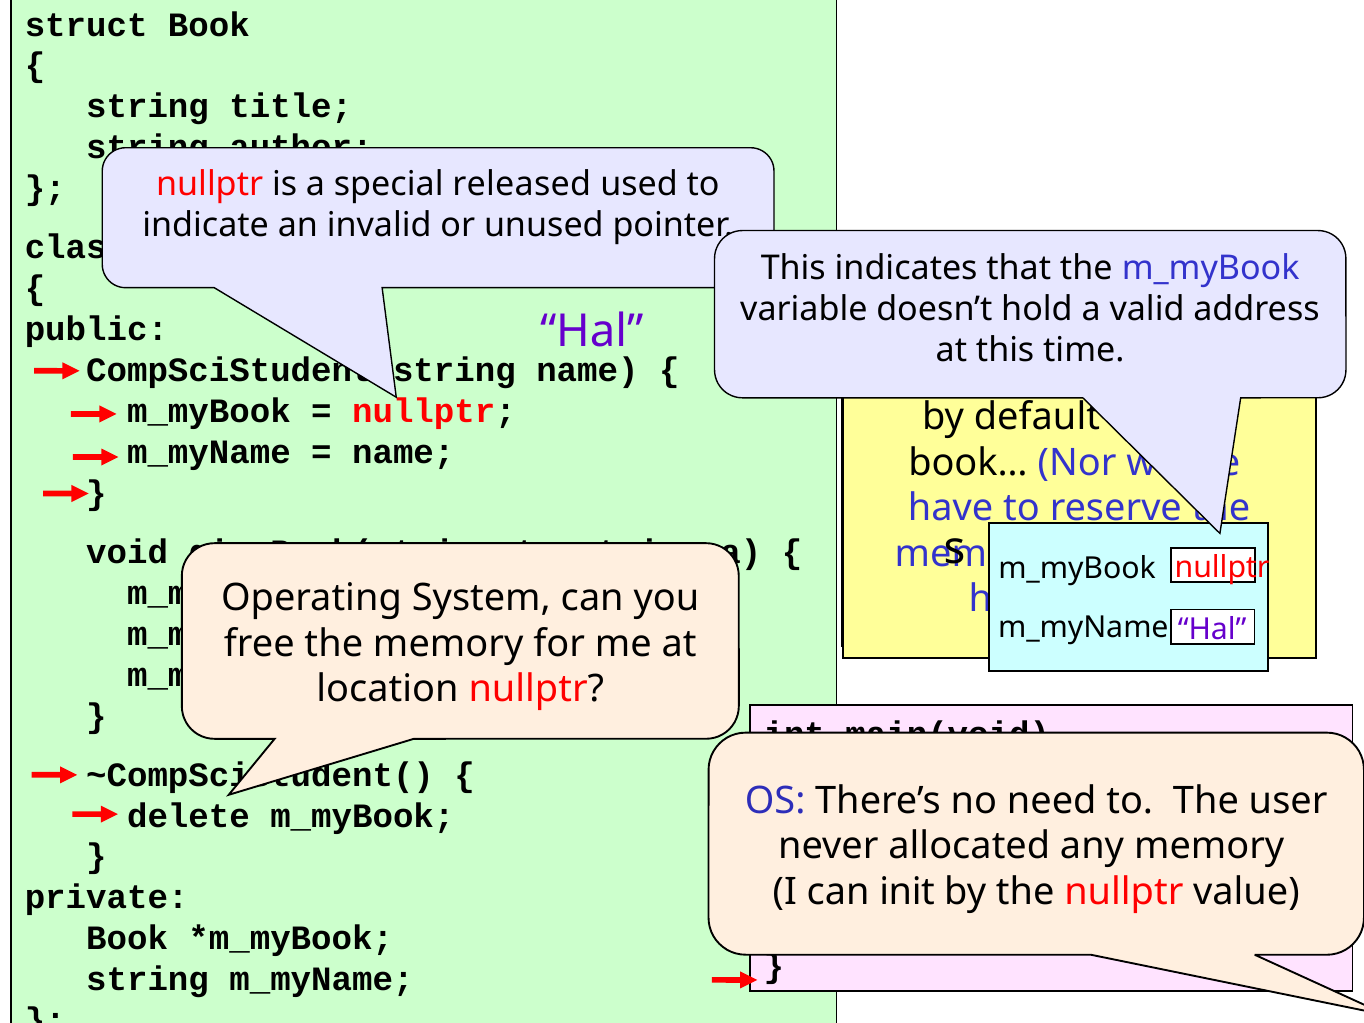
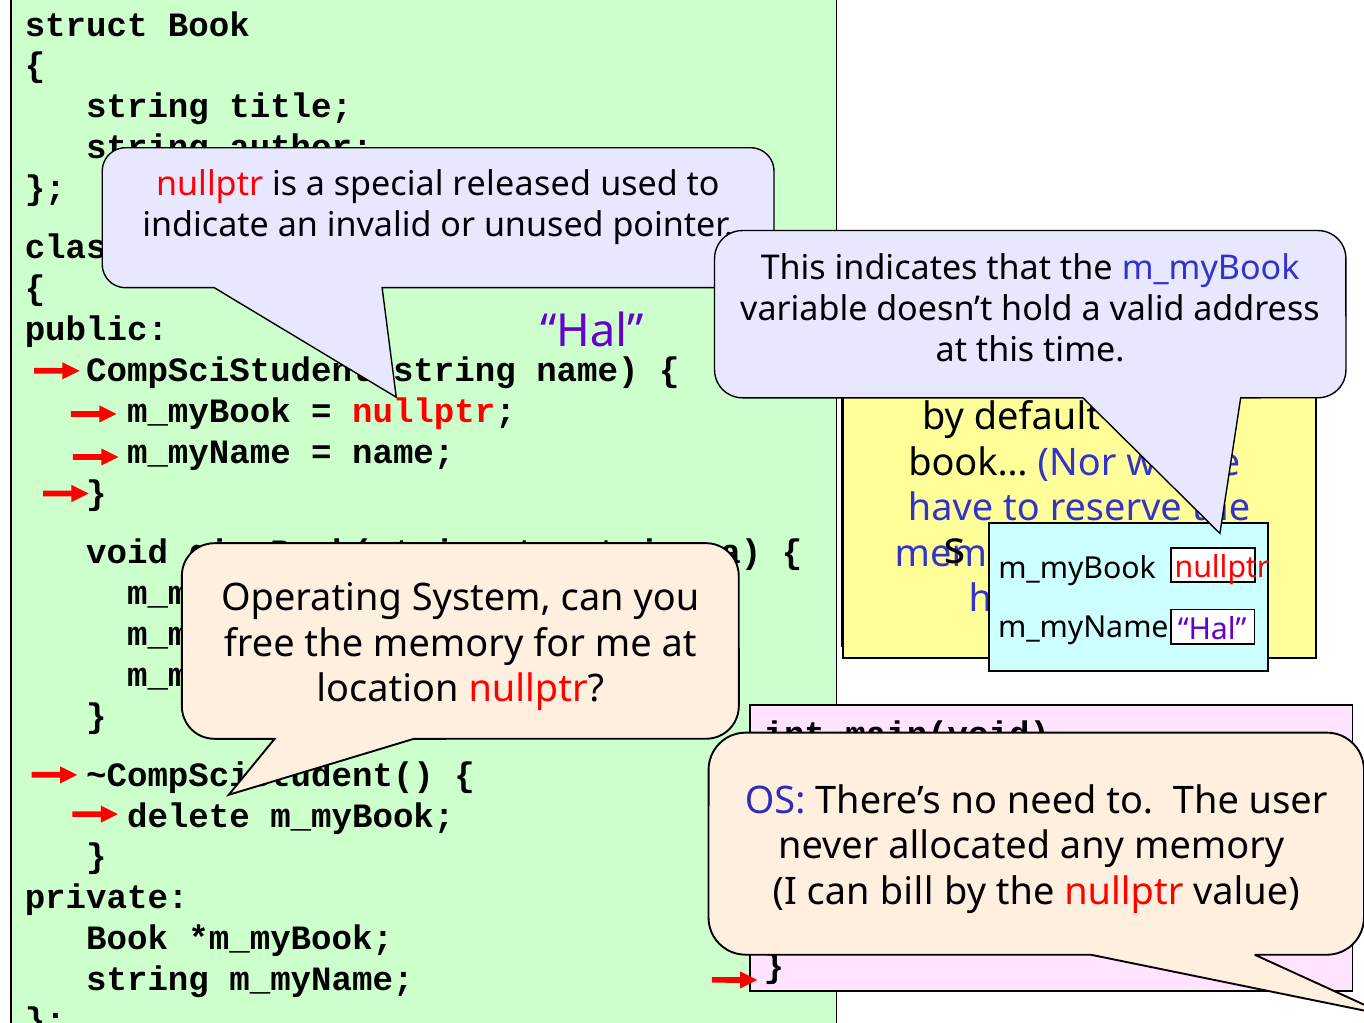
init: init -> bill (907, 892)
